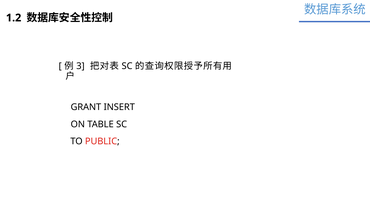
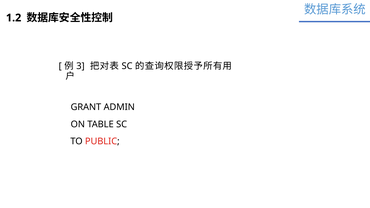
INSERT: INSERT -> ADMIN (119, 107)
